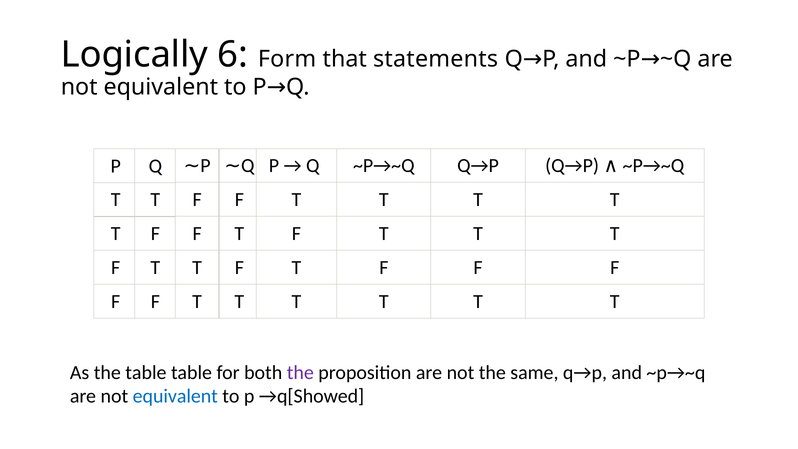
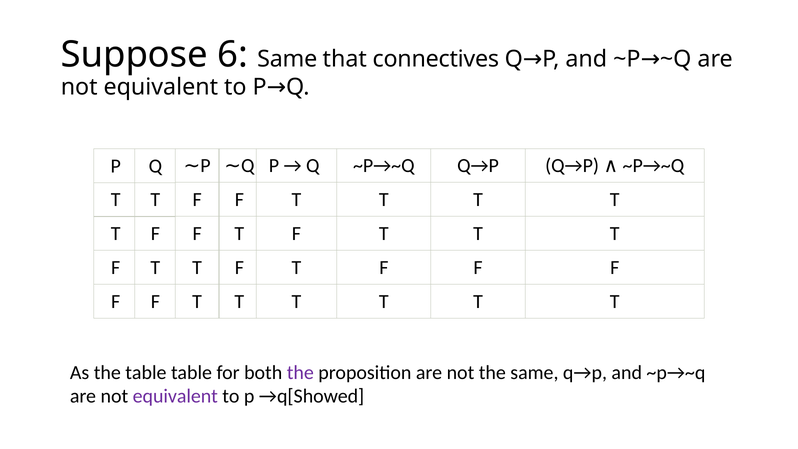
Logically: Logically -> Suppose (134, 54)
6 Form: Form -> Same (287, 59)
statements: statements -> connectives (436, 59)
equivalent colour: blue -> purple (175, 396)
